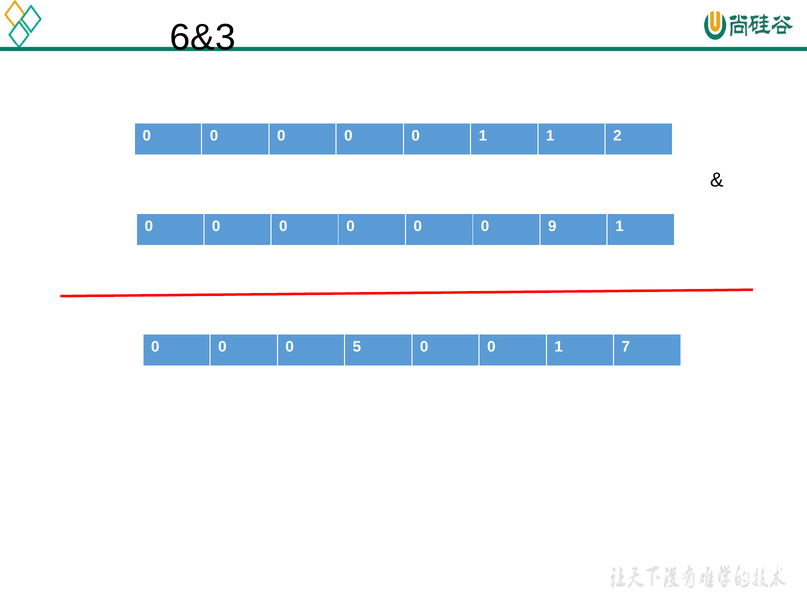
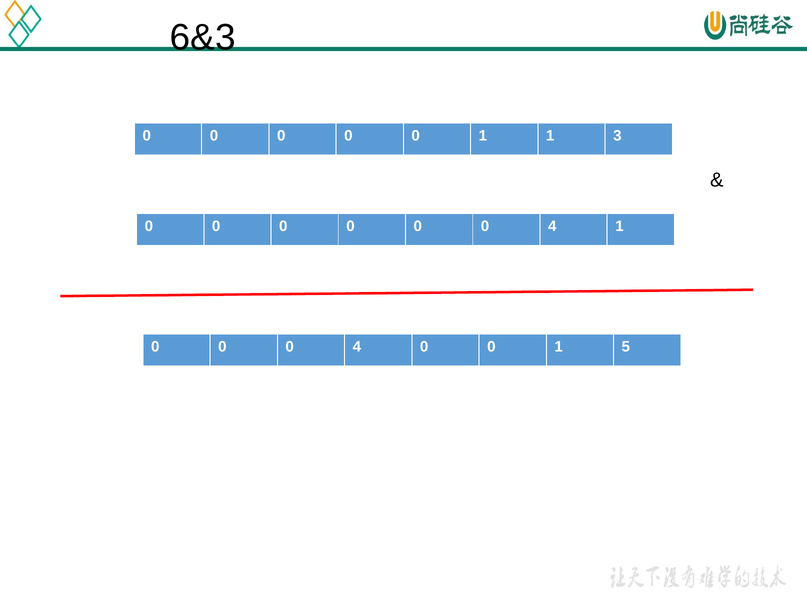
2: 2 -> 3 (617, 136)
9: 9 -> 4 (552, 226)
5: 5 -> 4 (357, 347)
7: 7 -> 5 (626, 347)
